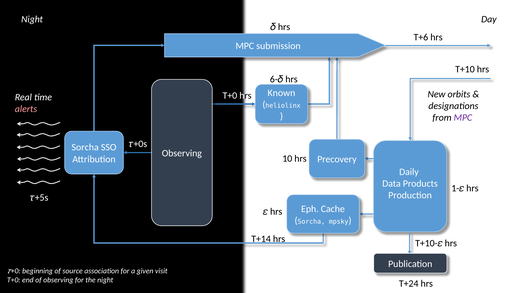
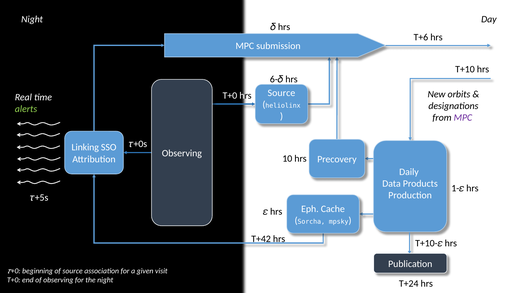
Known: Known -> Source (281, 93)
alerts colour: pink -> light green (26, 109)
Sorcha: Sorcha -> Linking (85, 147)
T+14: T+14 -> T+42 (261, 239)
